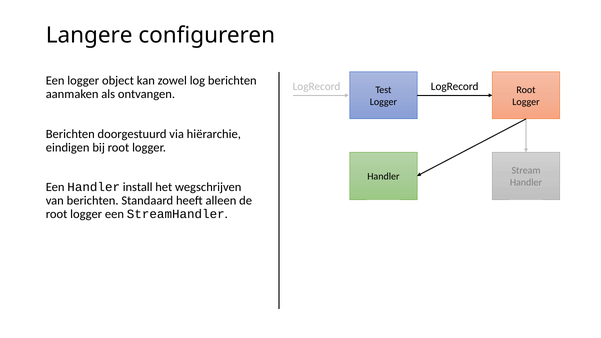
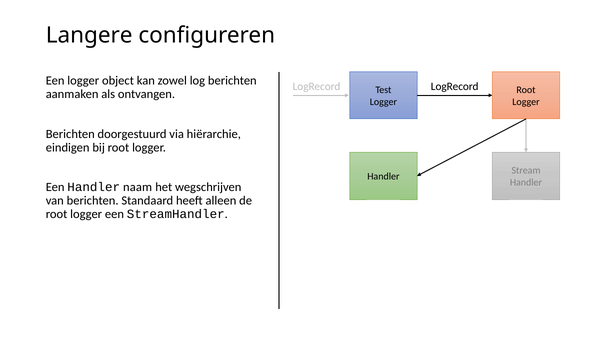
install: install -> naam (138, 187)
